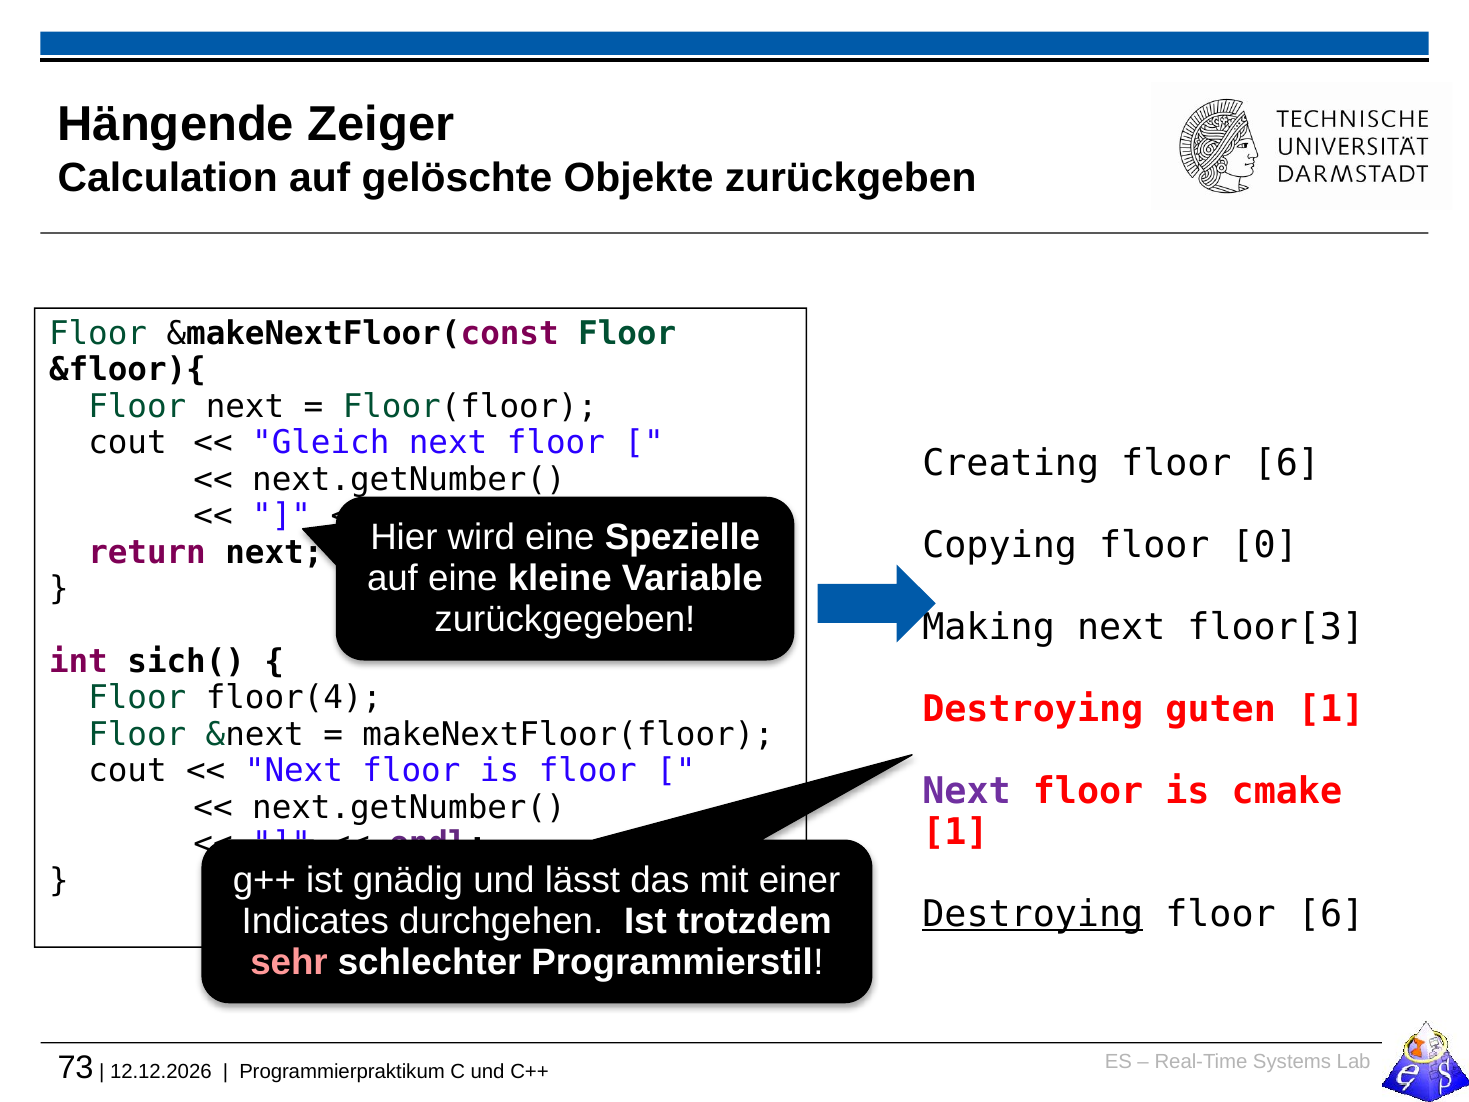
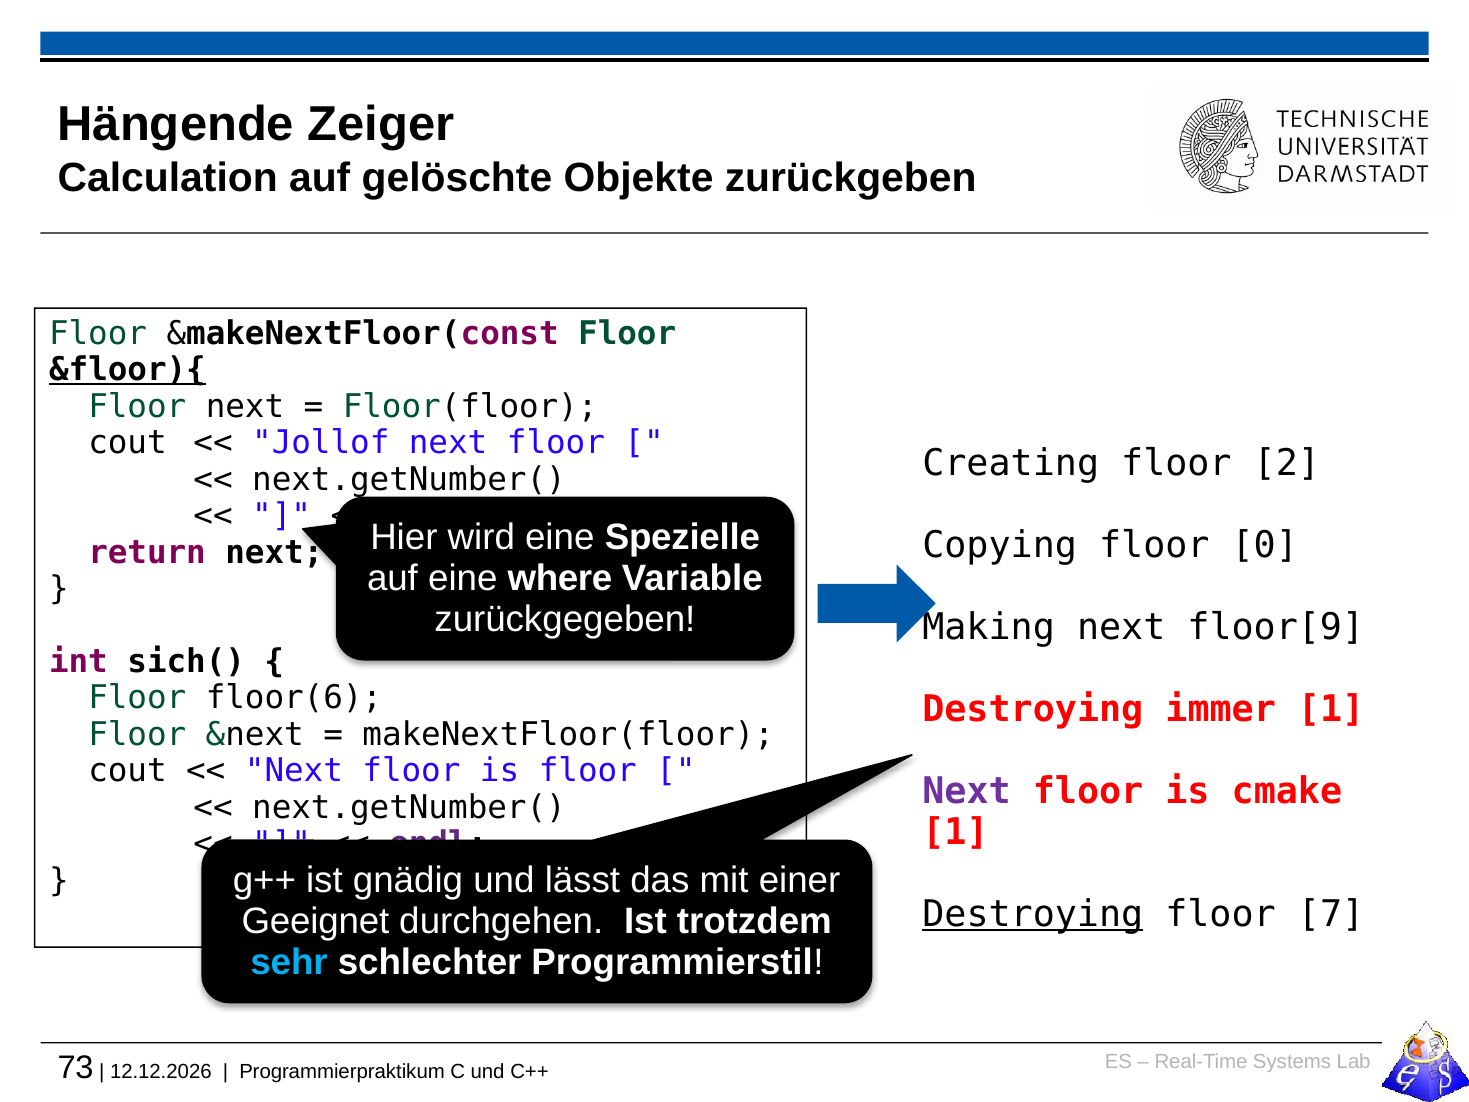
&floor){ underline: none -> present (127, 370)
Gleich: Gleich -> Jollof (321, 443)
Creating floor 6: 6 -> 2 (1287, 463)
kleine: kleine -> where (560, 579)
floor[3: floor[3 -> floor[9 (1276, 627)
floor(4: floor(4 -> floor(6 (294, 698)
guten: guten -> immer (1221, 709)
6: 6 -> 7 (1331, 914)
Indicates: Indicates -> Geeignet (315, 921)
sehr colour: pink -> light blue (289, 962)
